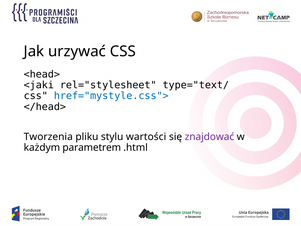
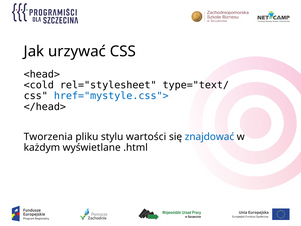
<jaki: <jaki -> <cold (39, 85)
znajdować colour: purple -> blue (209, 137)
parametrem: parametrem -> wyświetlane (92, 148)
